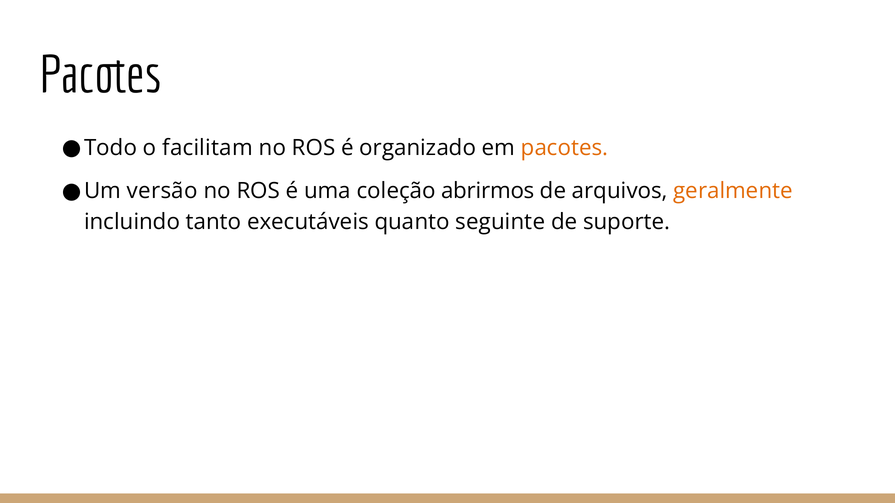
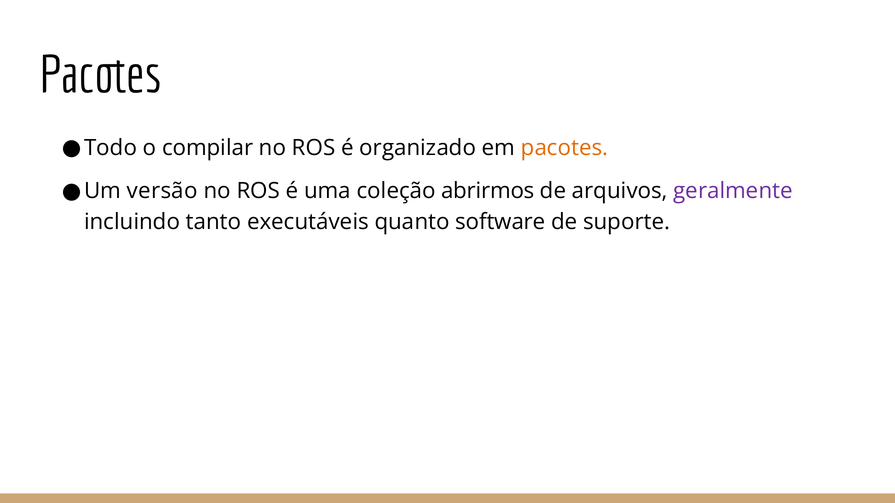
facilitam: facilitam -> compilar (208, 148)
geralmente colour: orange -> purple (733, 191)
seguinte: seguinte -> software (500, 222)
